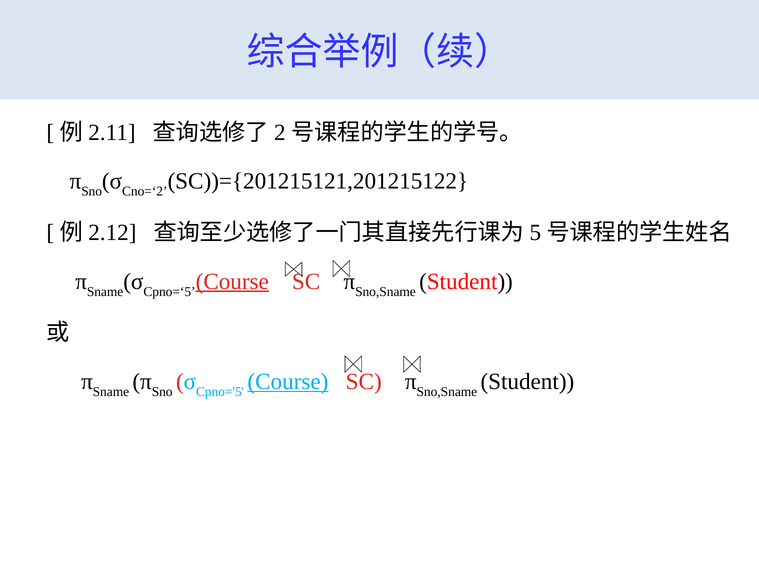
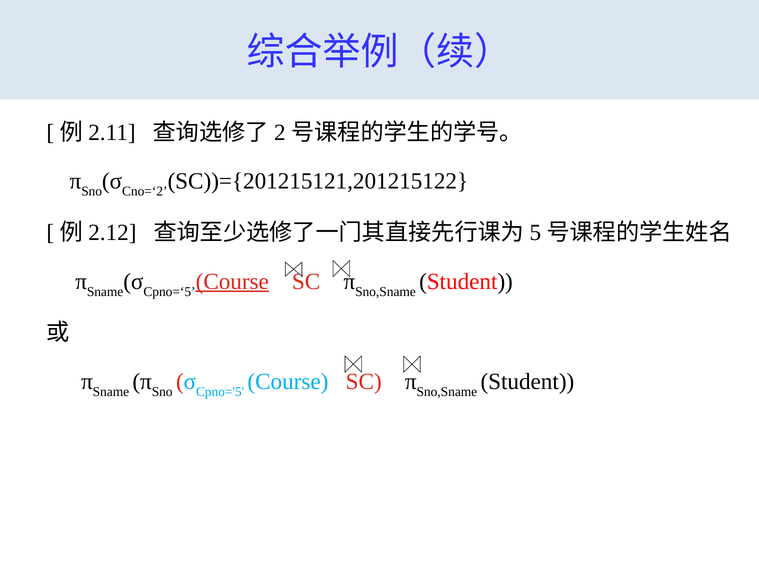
Course underline: present -> none (288, 382)
